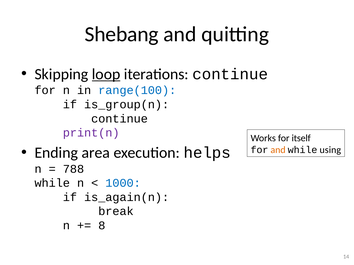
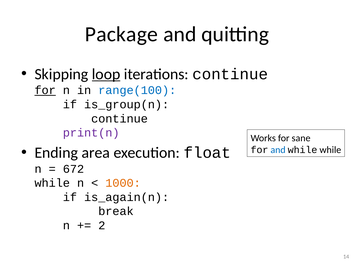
Shebang: Shebang -> Package (121, 34)
for underline: none -> present (45, 91)
itself: itself -> sane (301, 138)
helps: helps -> float (207, 153)
and colour: orange -> blue (278, 150)
while using: using -> while (330, 150)
788: 788 -> 672 (73, 169)
1000 colour: blue -> orange (123, 183)
8: 8 -> 2 (102, 226)
